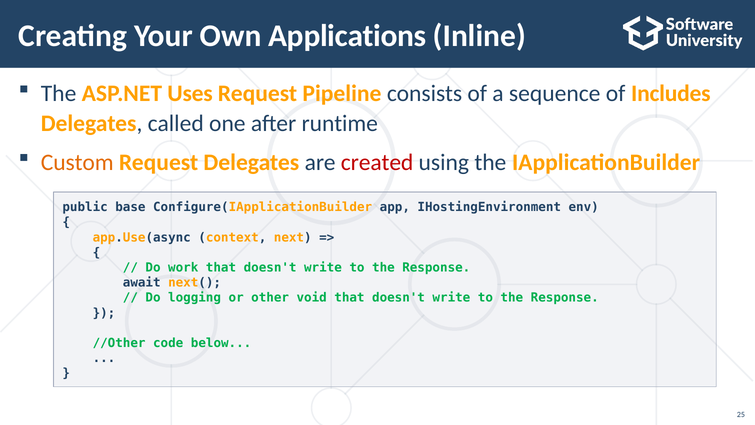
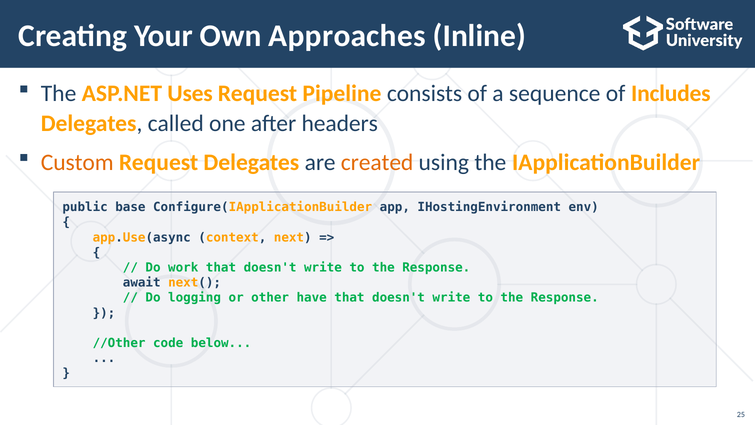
Applications: Applications -> Approaches (347, 36)
runtime: runtime -> headers (340, 123)
created colour: red -> orange (377, 162)
void: void -> have (312, 298)
